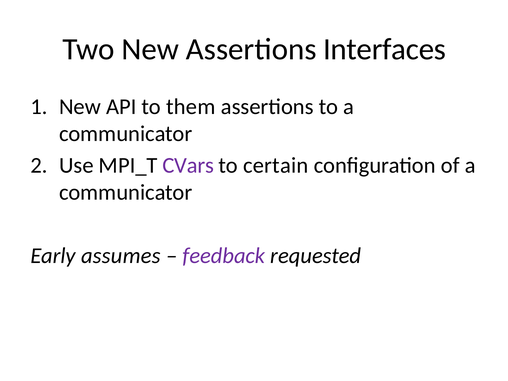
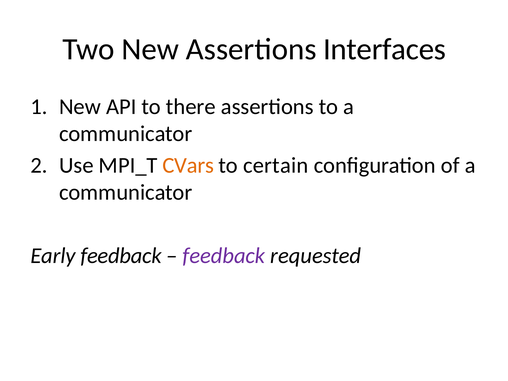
them: them -> there (191, 107)
CVars colour: purple -> orange (188, 165)
Early assumes: assumes -> feedback (121, 256)
